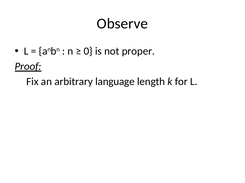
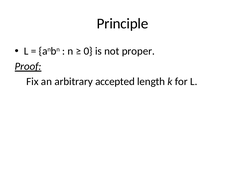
Observe: Observe -> Principle (123, 24)
language: language -> accepted (115, 82)
